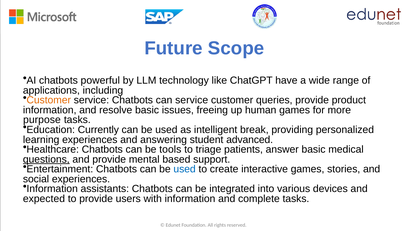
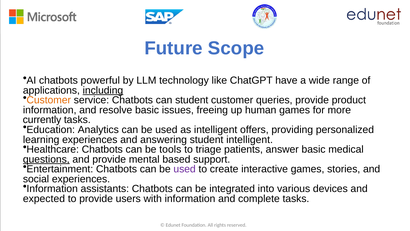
including underline: none -> present (103, 90)
can service: service -> student (192, 100)
purpose: purpose -> currently (42, 120)
Currently: Currently -> Analytics (98, 130)
break: break -> offers (254, 130)
student advanced: advanced -> intelligent (250, 139)
used colour: blue -> purple (185, 169)
